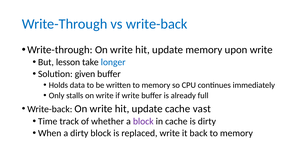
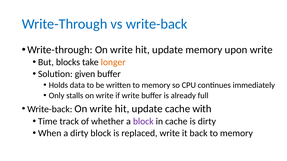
lesson: lesson -> blocks (68, 62)
longer colour: blue -> orange (113, 62)
vast: vast -> with (202, 109)
